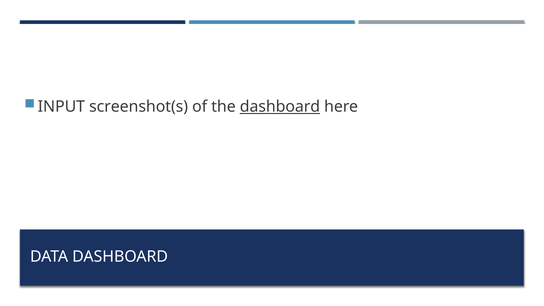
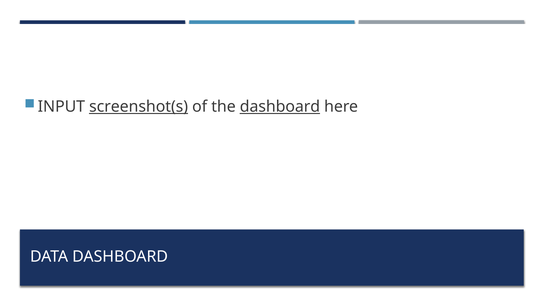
screenshot(s underline: none -> present (139, 107)
